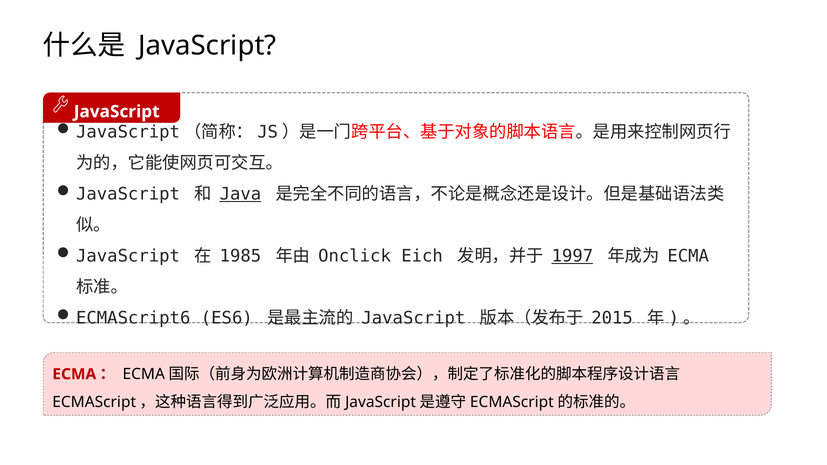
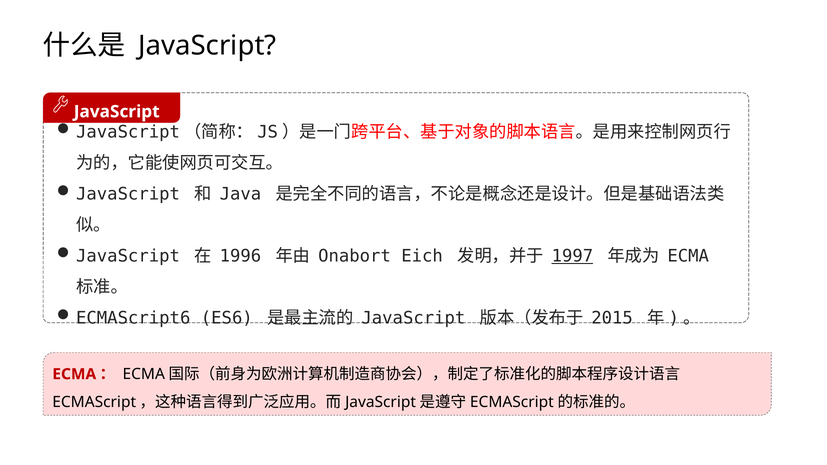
Java underline: present -> none (240, 194)
1985: 1985 -> 1996 (240, 256)
Onclick: Onclick -> Onabort (355, 256)
